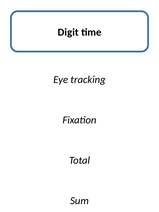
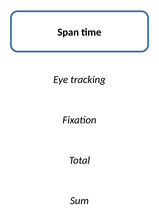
Digit: Digit -> Span (68, 32)
